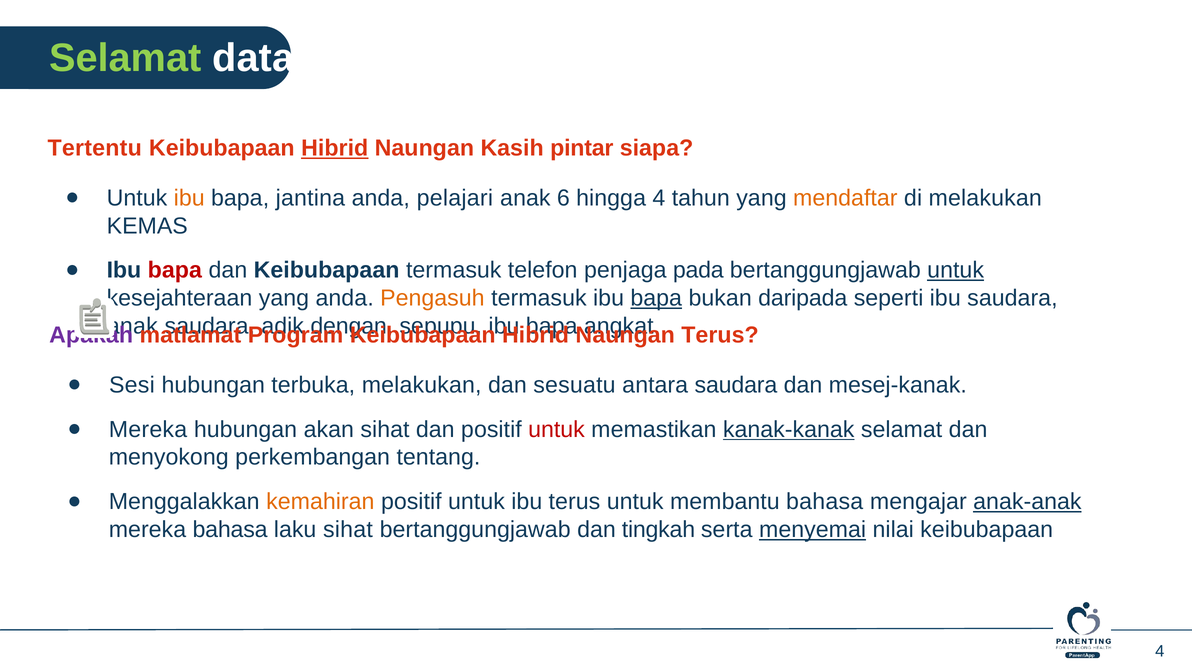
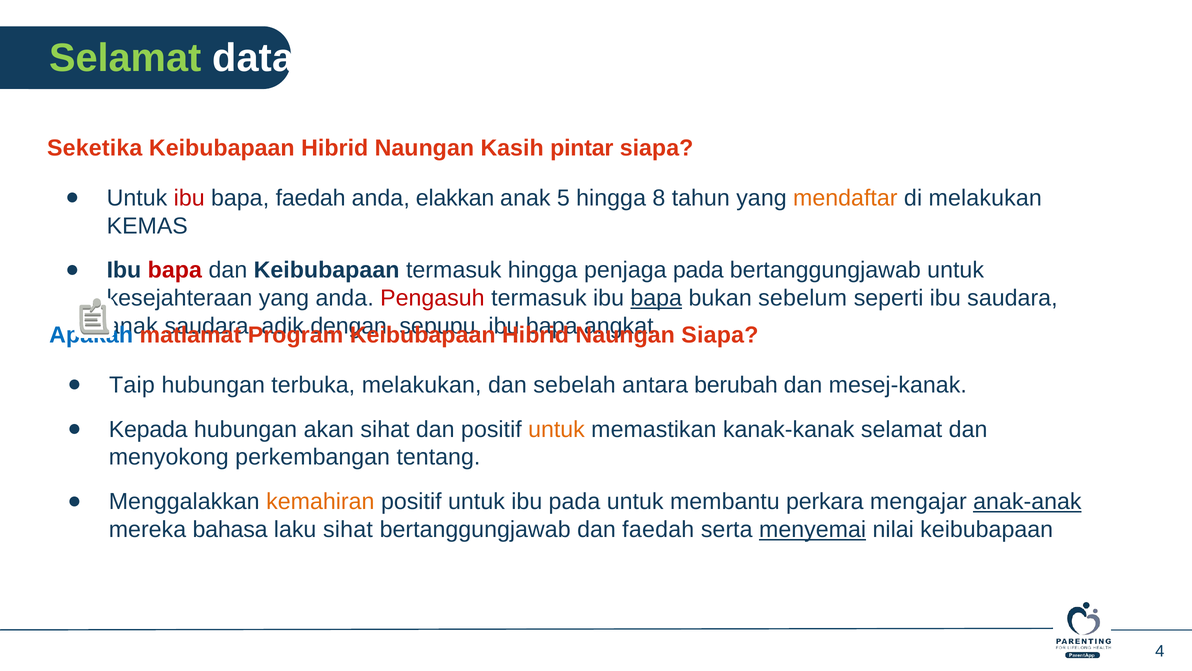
Tertentu: Tertentu -> Seketika (95, 148)
Hibrid underline: present -> none (335, 148)
ibu colour: orange -> red (189, 198)
bapa jantina: jantina -> faedah (311, 198)
pelajari: pelajari -> elakkan (455, 198)
6: 6 -> 5 (563, 198)
hingga 4: 4 -> 8 (659, 198)
termasuk telefon: telefon -> hingga (543, 270)
untuk underline: present -> none (956, 270)
Pengasuh colour: orange -> red (432, 298)
daripada: daripada -> sebelum (803, 298)
Apakah colour: purple -> blue (91, 335)
Terus: Terus -> Siapa (720, 335)
Sesi: Sesi -> Taip (132, 385)
sesuatu: sesuatu -> sebelah (574, 385)
antara saudara: saudara -> berubah (736, 385)
Mereka: Mereka -> Kepada (148, 429)
untuk colour: red -> orange (556, 429)
kanak-kanak underline: present -> none (789, 429)
ibu terus: terus -> pada (574, 501)
membantu bahasa: bahasa -> perkara (825, 501)
dan tingkah: tingkah -> faedah (658, 529)
